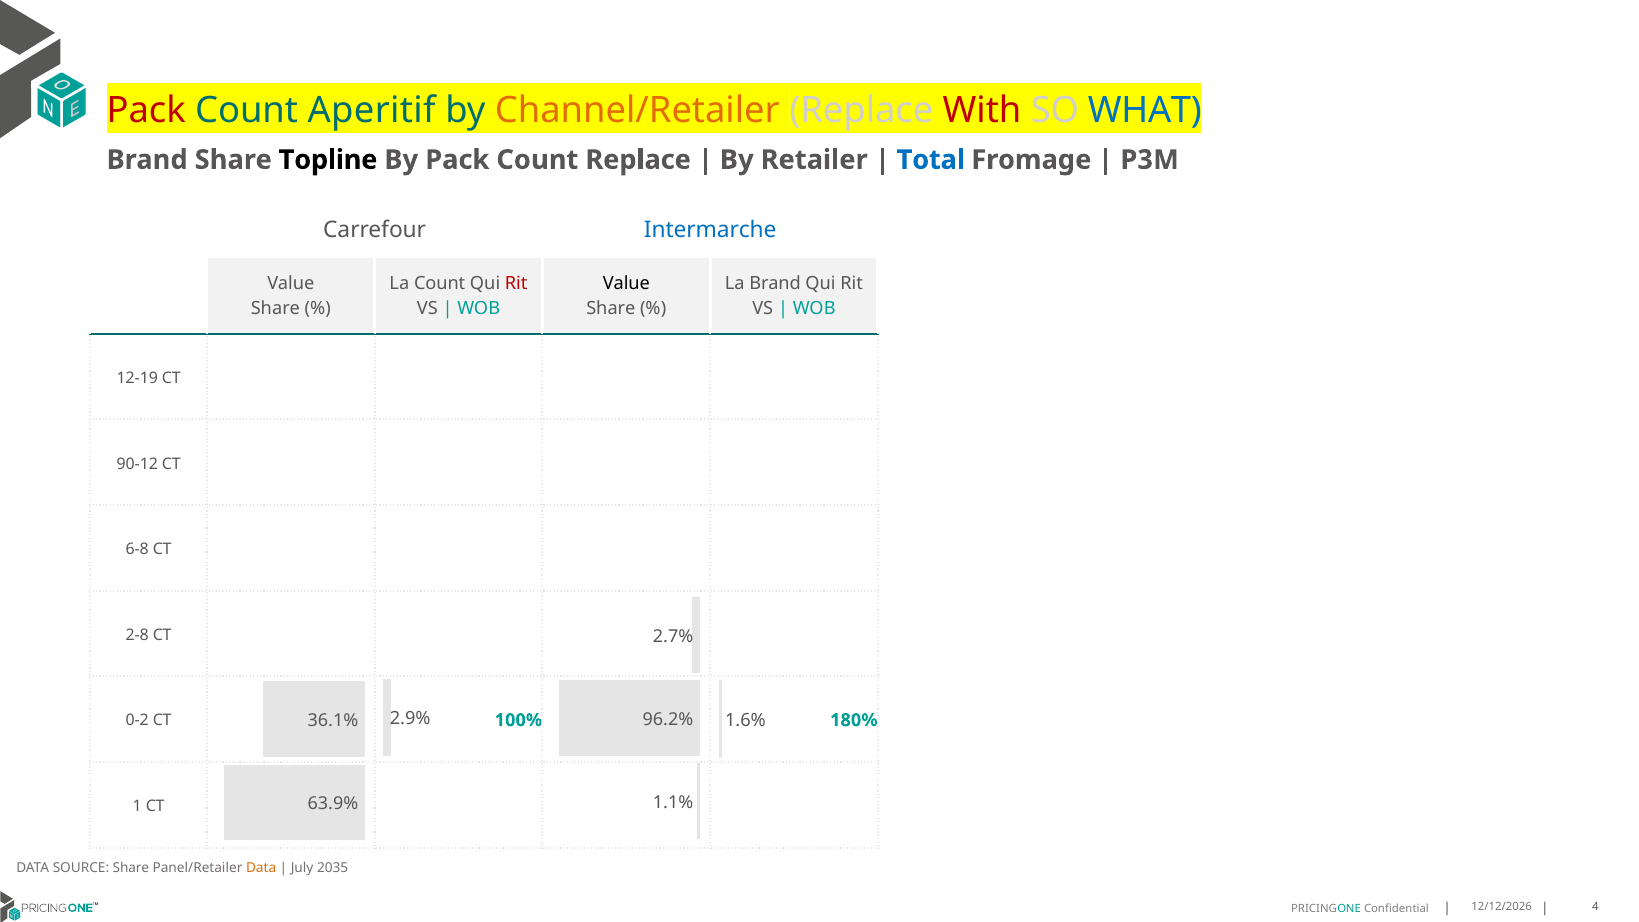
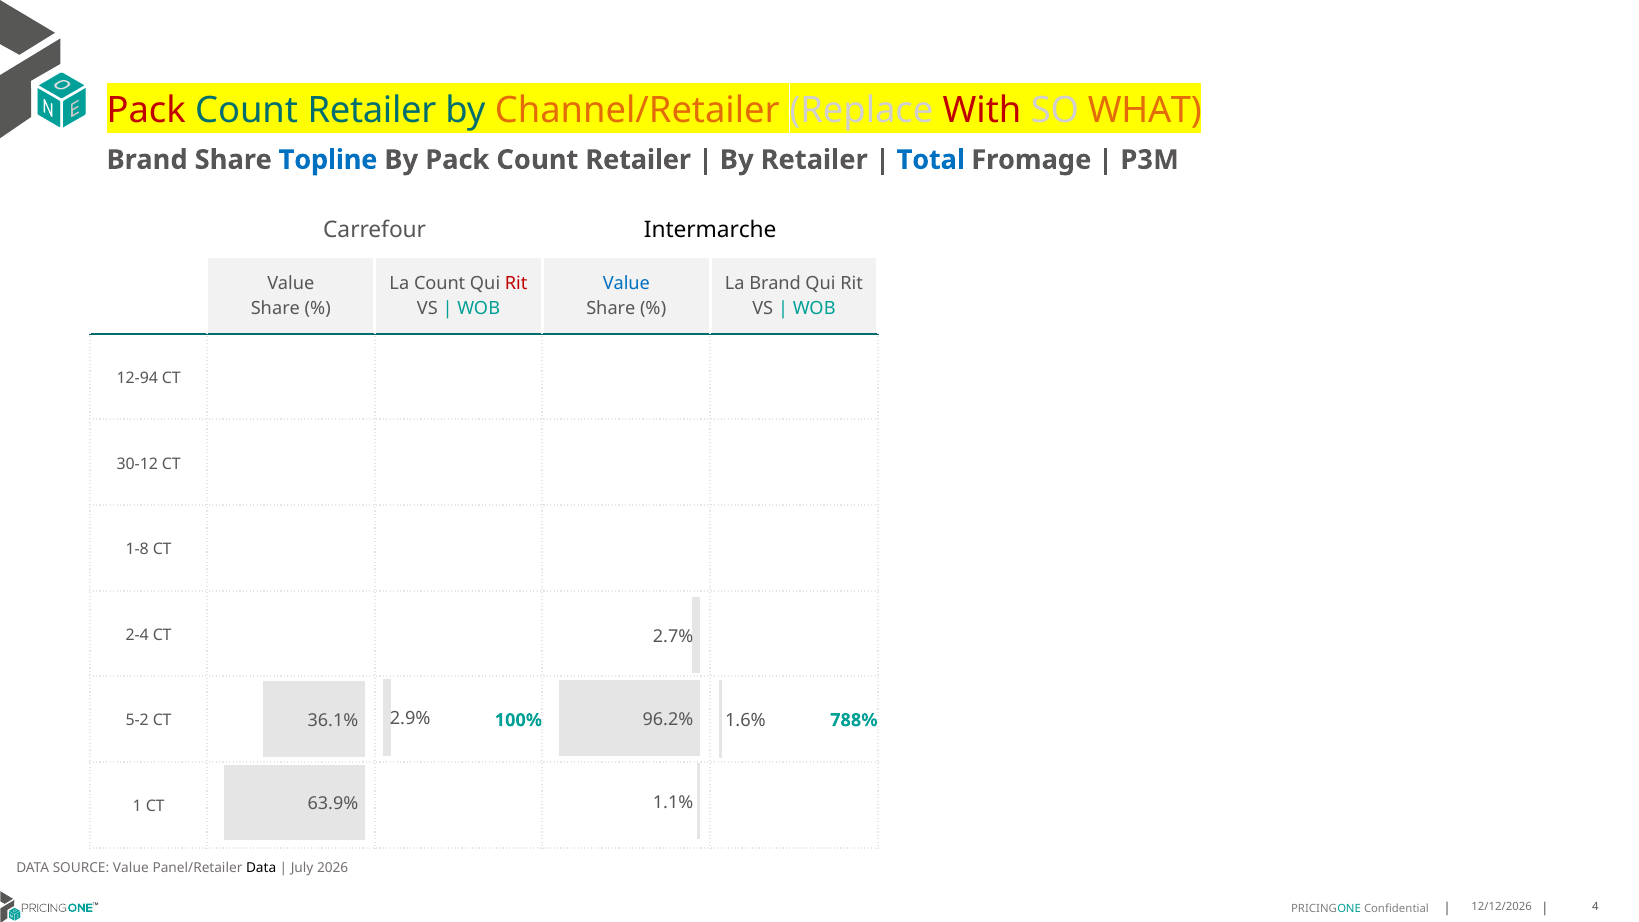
Aperitif: Aperitif -> Retailer (372, 110)
WHAT colour: blue -> orange (1145, 110)
Topline colour: black -> blue (328, 160)
By Pack Count Replace: Replace -> Retailer (638, 160)
Intermarche colour: blue -> black (710, 230)
Value colour: black -> blue (626, 284)
12-19: 12-19 -> 12-94 (137, 378)
90-12: 90-12 -> 30-12 (137, 464)
6-8: 6-8 -> 1-8 (137, 549)
2-8: 2-8 -> 2-4 (137, 635)
0-2: 0-2 -> 5-2 (137, 721)
180%: 180% -> 788% (854, 720)
SOURCE Share: Share -> Value (131, 868)
Data colour: orange -> black (261, 868)
2035: 2035 -> 2026 (333, 868)
